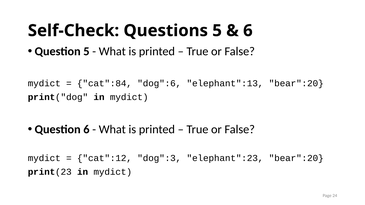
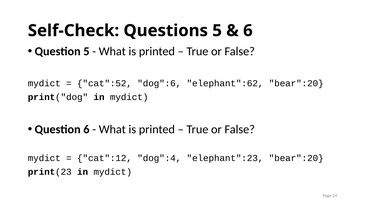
cat":84: cat":84 -> cat":52 (105, 84)
elephant":13: elephant":13 -> elephant":62 (225, 84)
dog":3: dog":3 -> dog":4 (159, 158)
